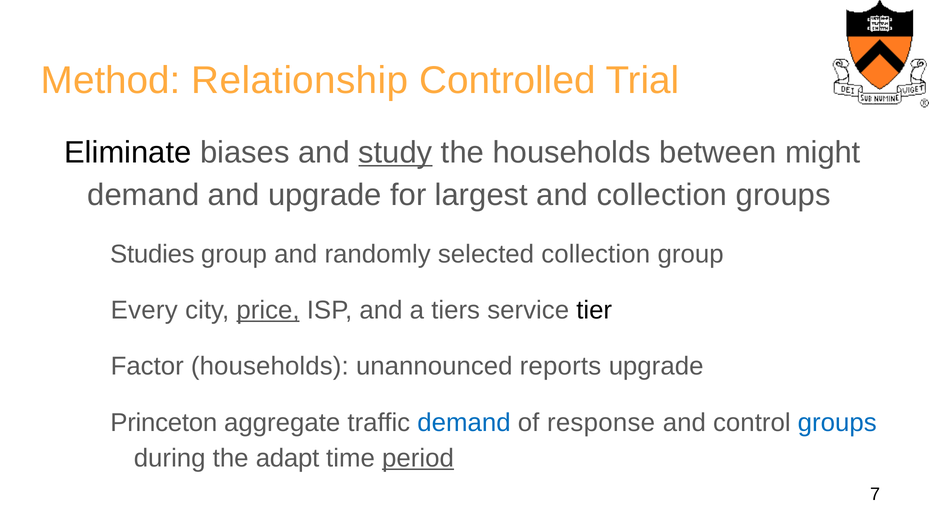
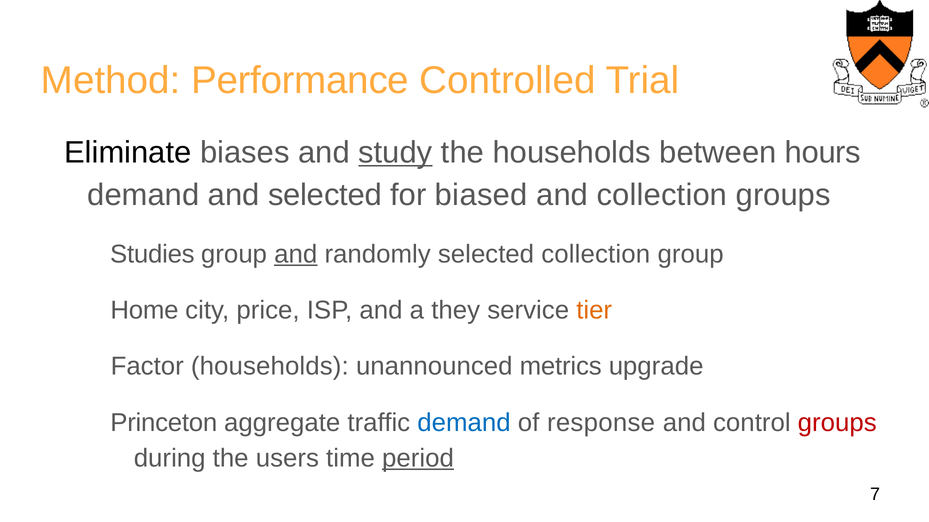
Relationship: Relationship -> Performance (300, 80)
might: might -> hours (823, 153)
and upgrade: upgrade -> selected (325, 195)
largest: largest -> biased (481, 195)
and underline: none -> present (296, 254)
Every: Every -> Home (144, 311)
price underline: present -> none (268, 311)
tiers: tiers -> they (456, 311)
tier colour: black -> orange (594, 311)
reports: reports -> metrics (561, 367)
groups colour: blue -> red (837, 423)
adapt: adapt -> users (287, 459)
